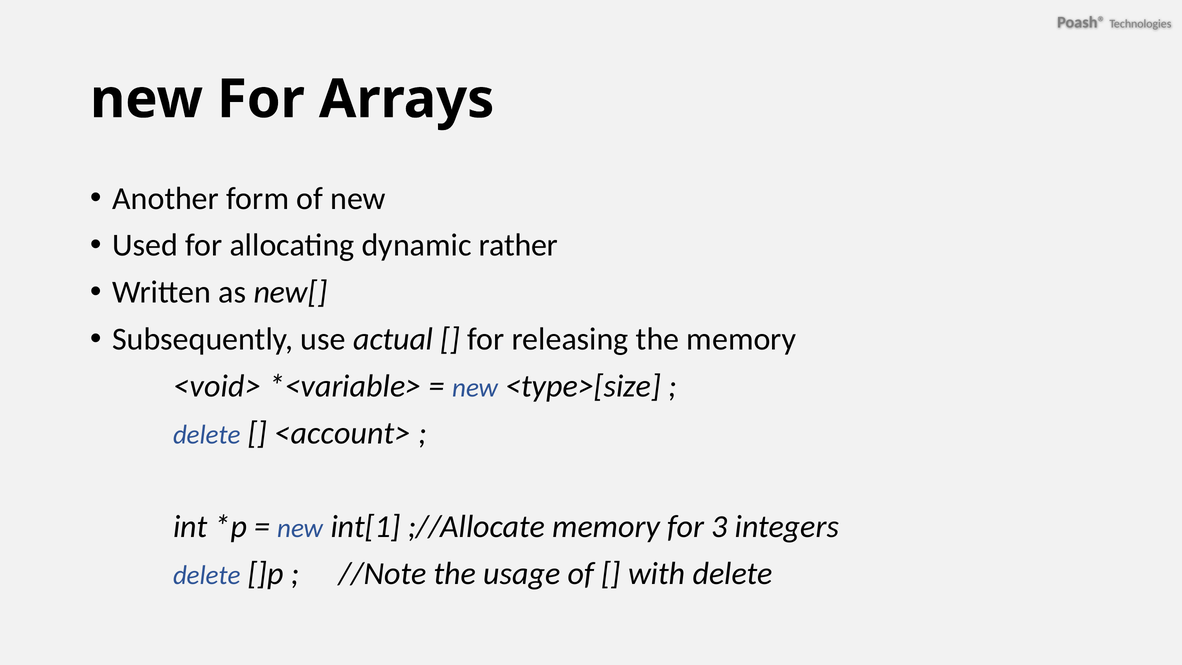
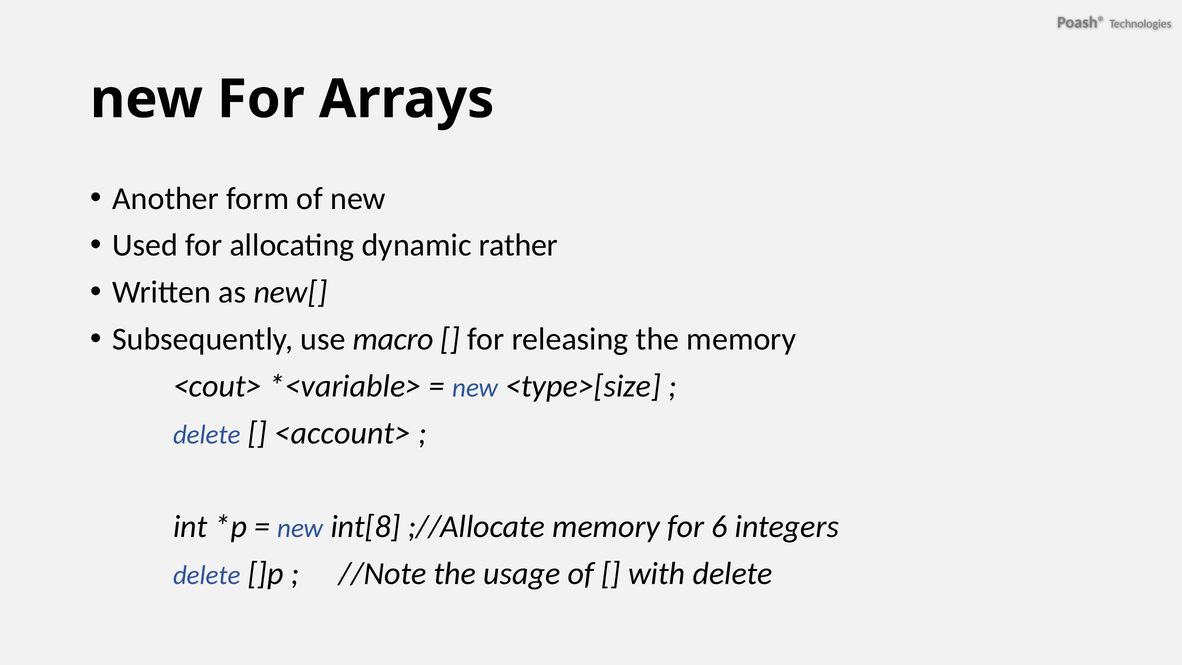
actual: actual -> macro (393, 339)
<void>: <void> -> <cout> (217, 386)
int[1: int[1 -> int[8 (366, 527)
3: 3 -> 6 (719, 527)
